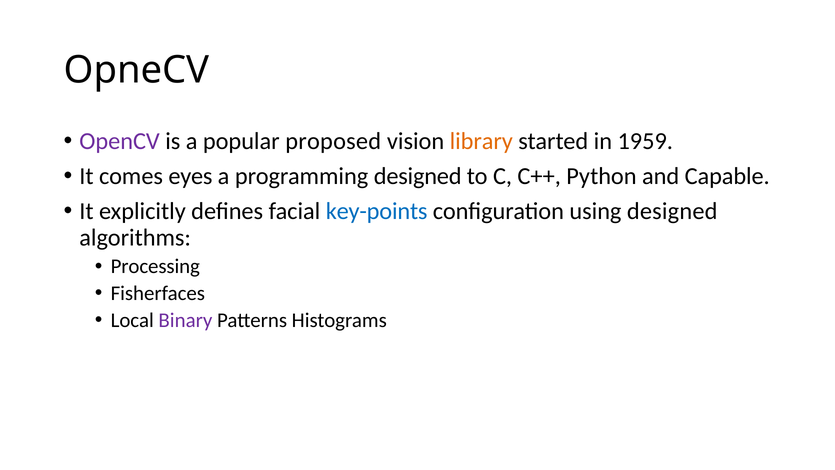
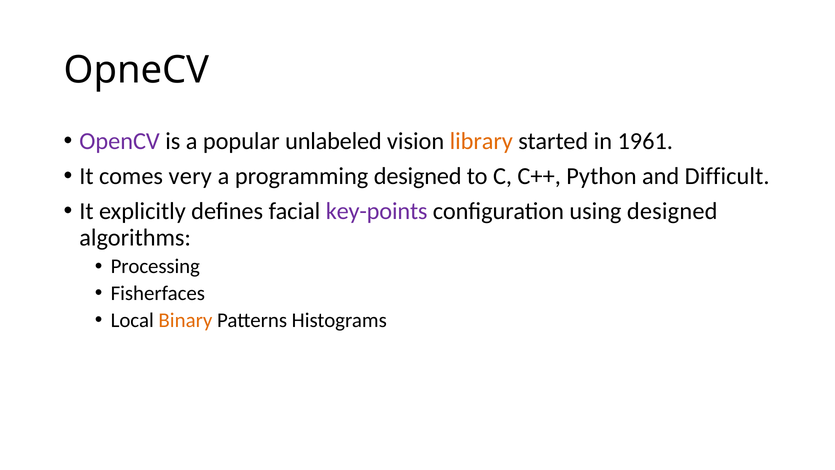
proposed: proposed -> unlabeled (333, 141)
1959: 1959 -> 1961 (645, 141)
eyes: eyes -> very (190, 176)
Capable: Capable -> Difficult (727, 176)
key-points colour: blue -> purple (377, 211)
Binary colour: purple -> orange (185, 320)
